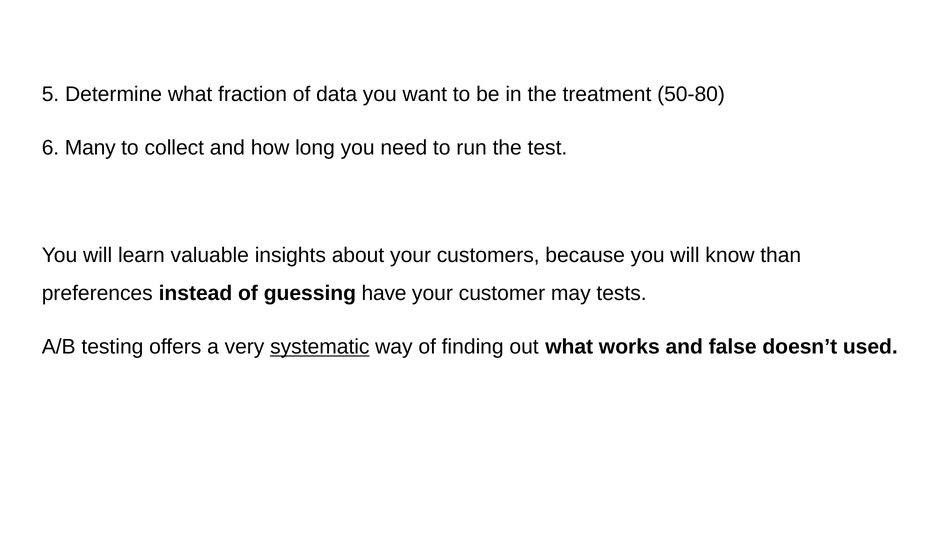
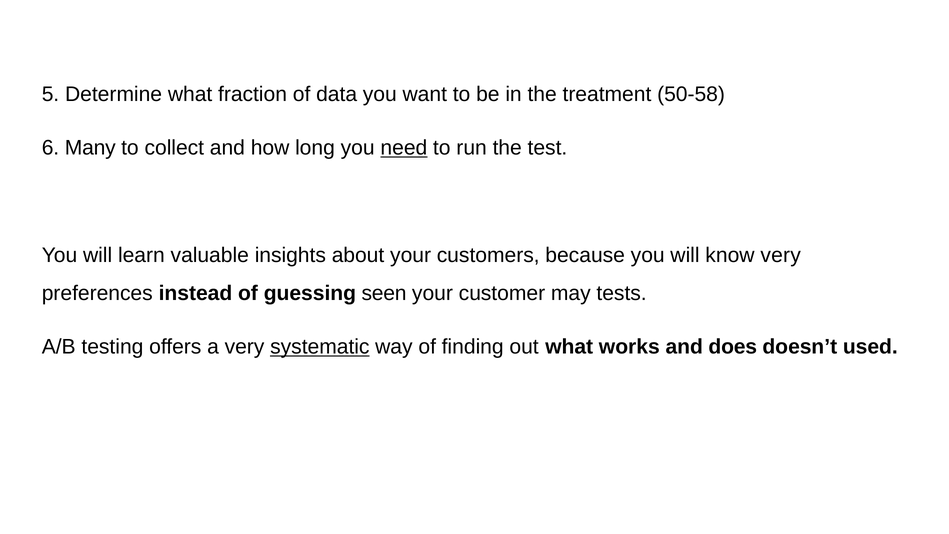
50-80: 50-80 -> 50-58 (691, 94)
need underline: none -> present (404, 148)
know than: than -> very (781, 255)
have: have -> seen (384, 293)
false: false -> does (733, 347)
